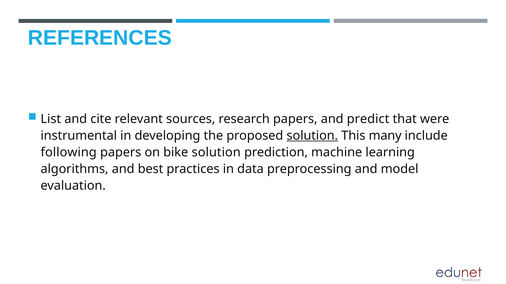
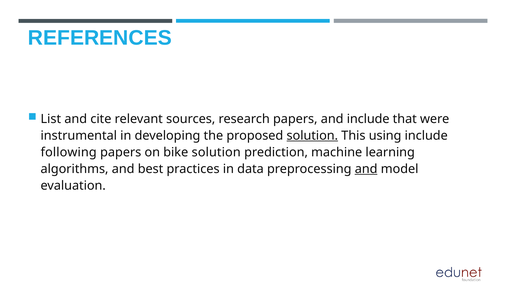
and predict: predict -> include (368, 119)
many: many -> using (385, 136)
and underline: none -> present (366, 169)
